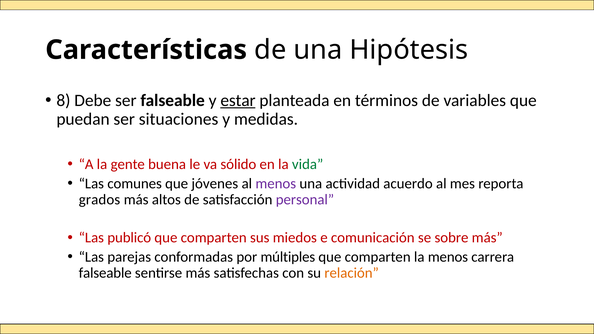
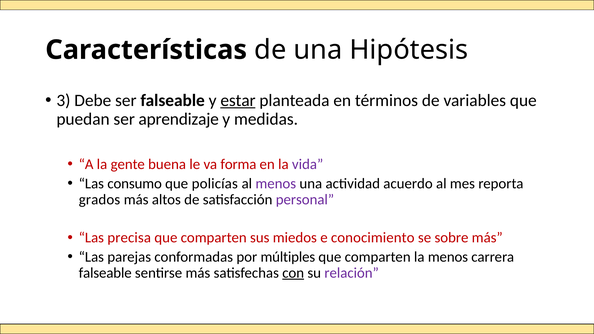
8: 8 -> 3 (63, 100)
situaciones: situaciones -> aprendizaje (179, 119)
sólido: sólido -> forma (238, 164)
vida colour: green -> purple (308, 164)
comunes: comunes -> consumo (135, 184)
jóvenes: jóvenes -> policías (215, 184)
publicó: publicó -> precisa (129, 238)
comunicación: comunicación -> conocimiento (373, 238)
con underline: none -> present (293, 273)
relación colour: orange -> purple (352, 273)
